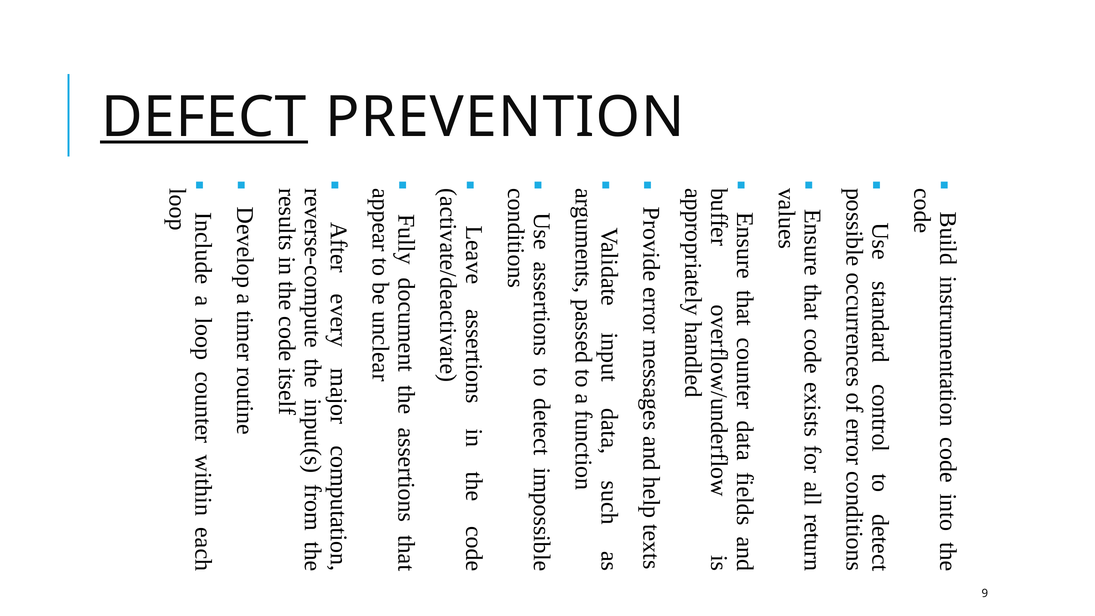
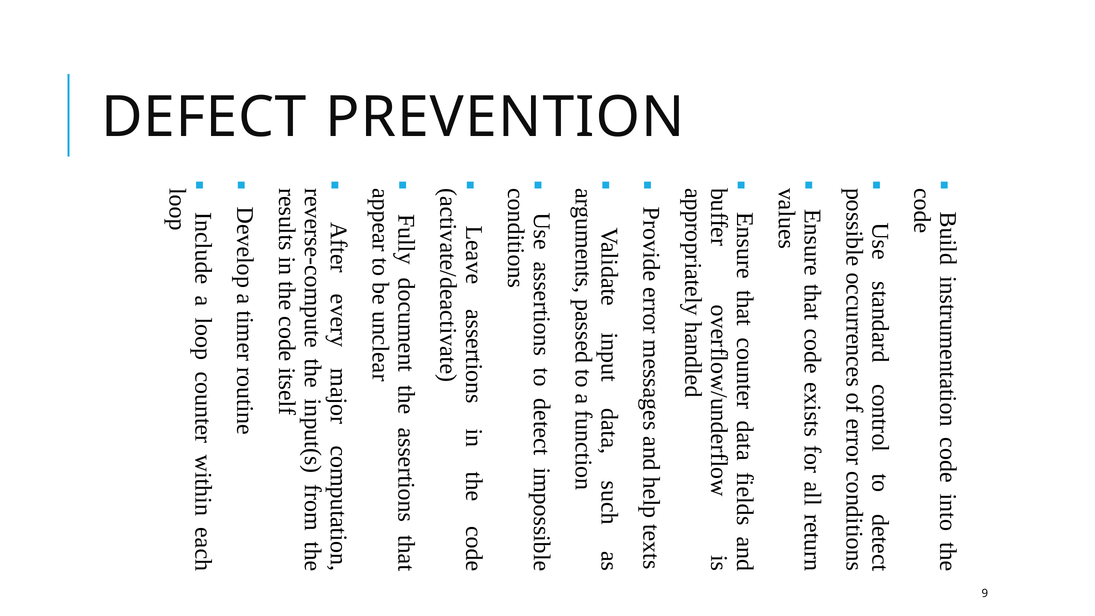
DEFECT underline: present -> none (204, 117)
